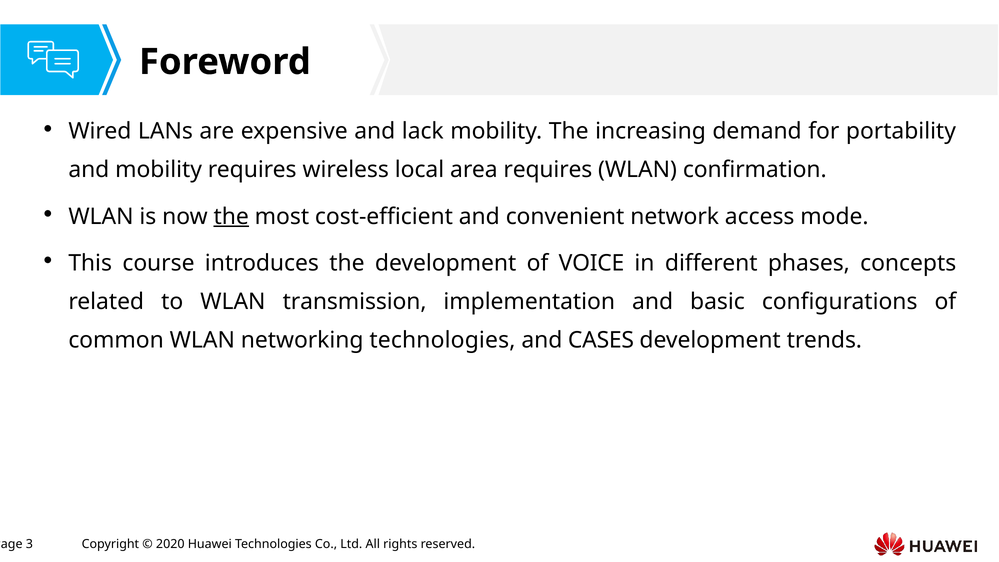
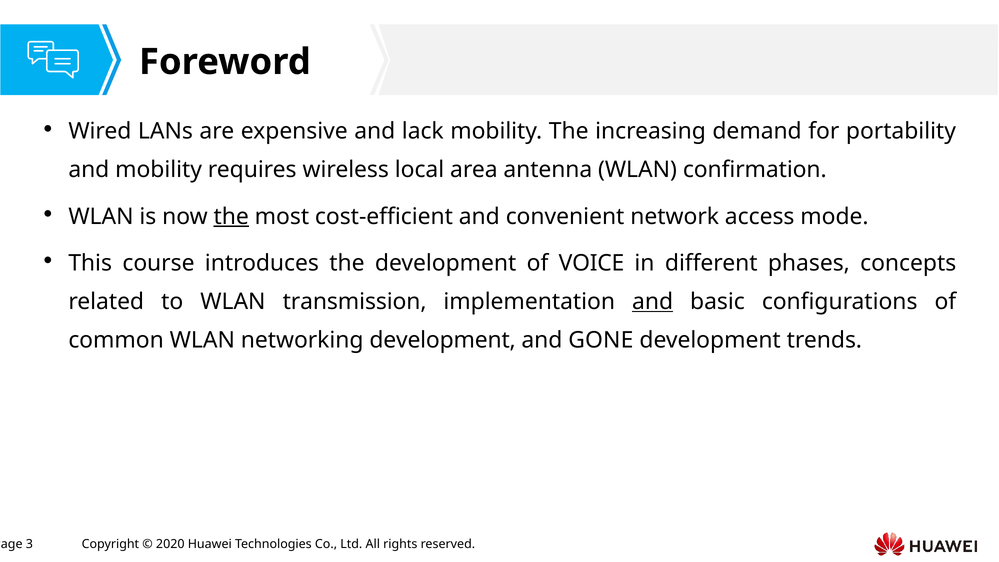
area requires: requires -> antenna (548, 170)
and underline: none -> present (653, 302)
networking technologies: technologies -> development (443, 340)
CASES: CASES -> GONE (601, 340)
